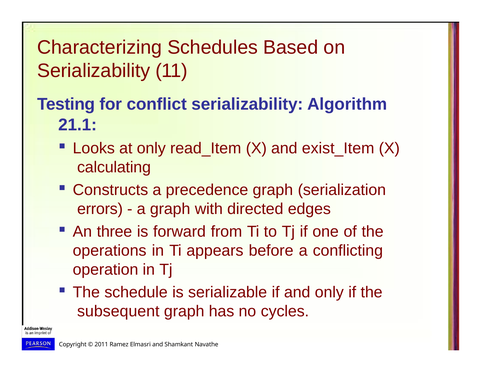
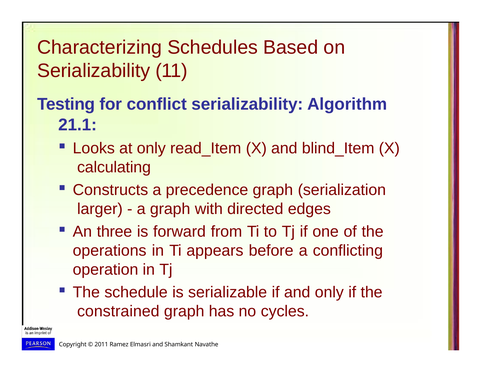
exist_Item: exist_Item -> blind_Item (338, 148)
errors: errors -> larger (100, 209)
subsequent: subsequent -> constrained (118, 311)
